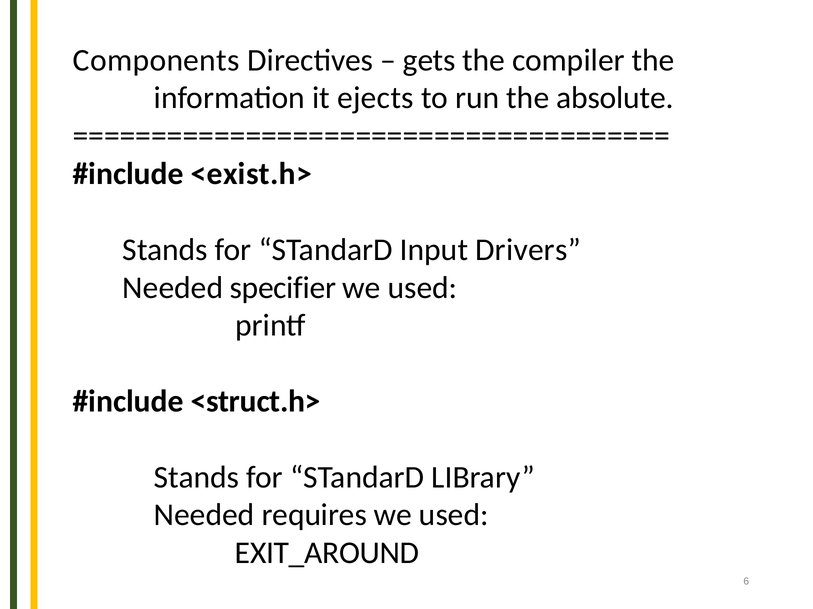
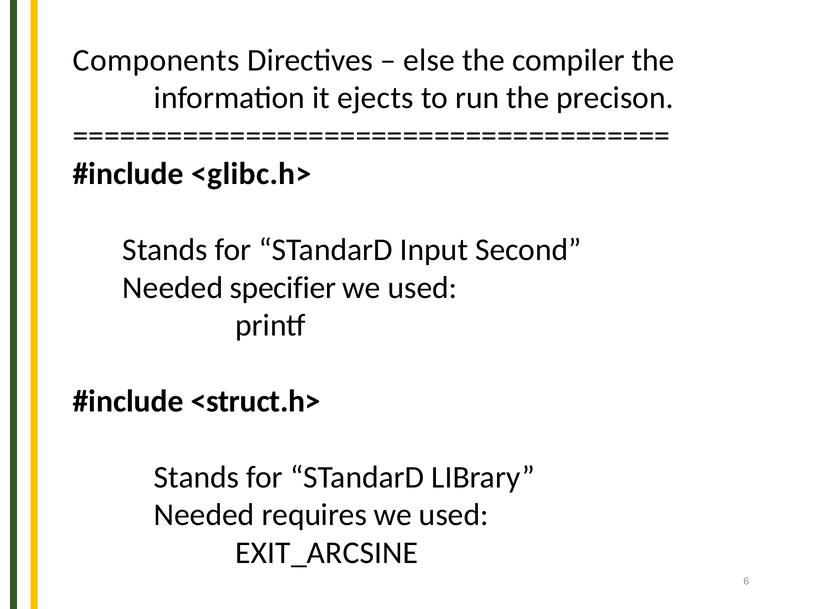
gets: gets -> else (429, 60)
absolute: absolute -> precison (615, 98)
<exist.h>: <exist.h> -> <glibc.h> (251, 174)
Drivers: Drivers -> Second (528, 250)
EXIT_AROUND: EXIT_AROUND -> EXIT_ARCSINE (327, 554)
